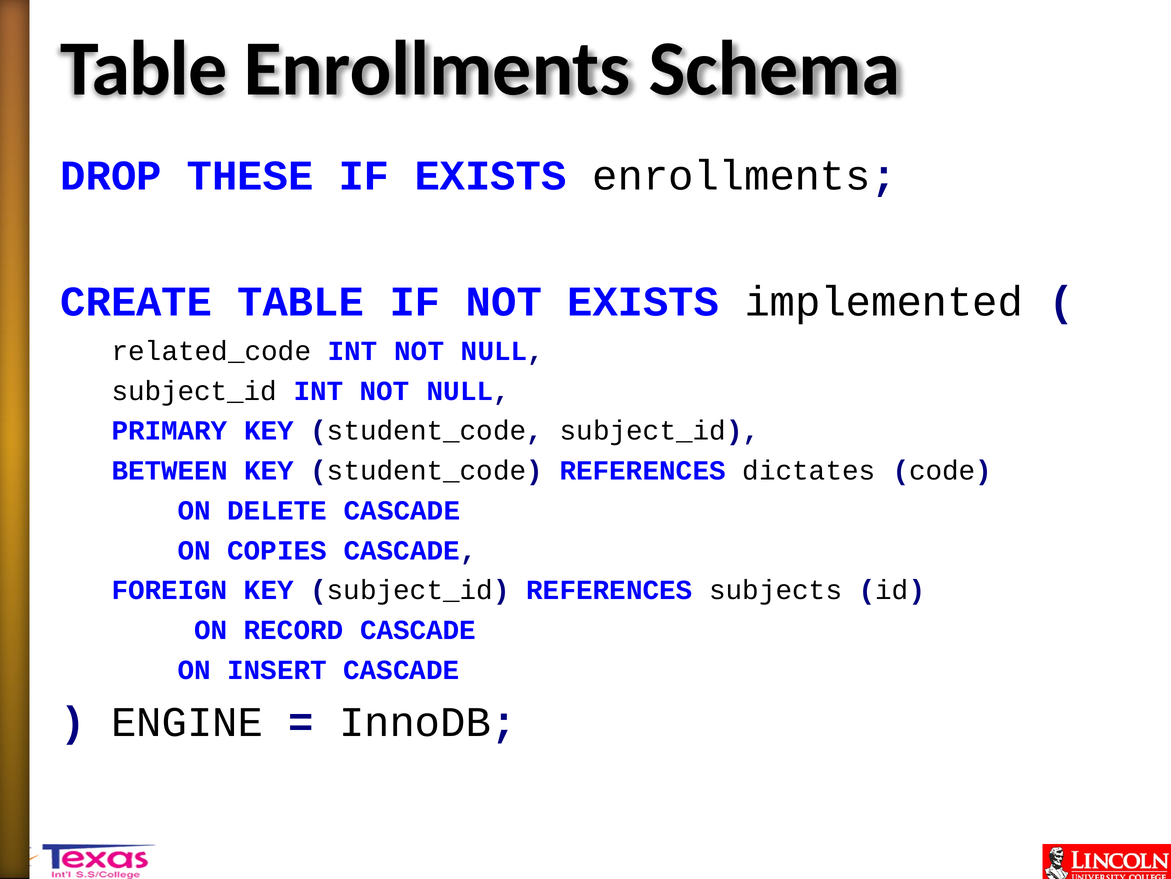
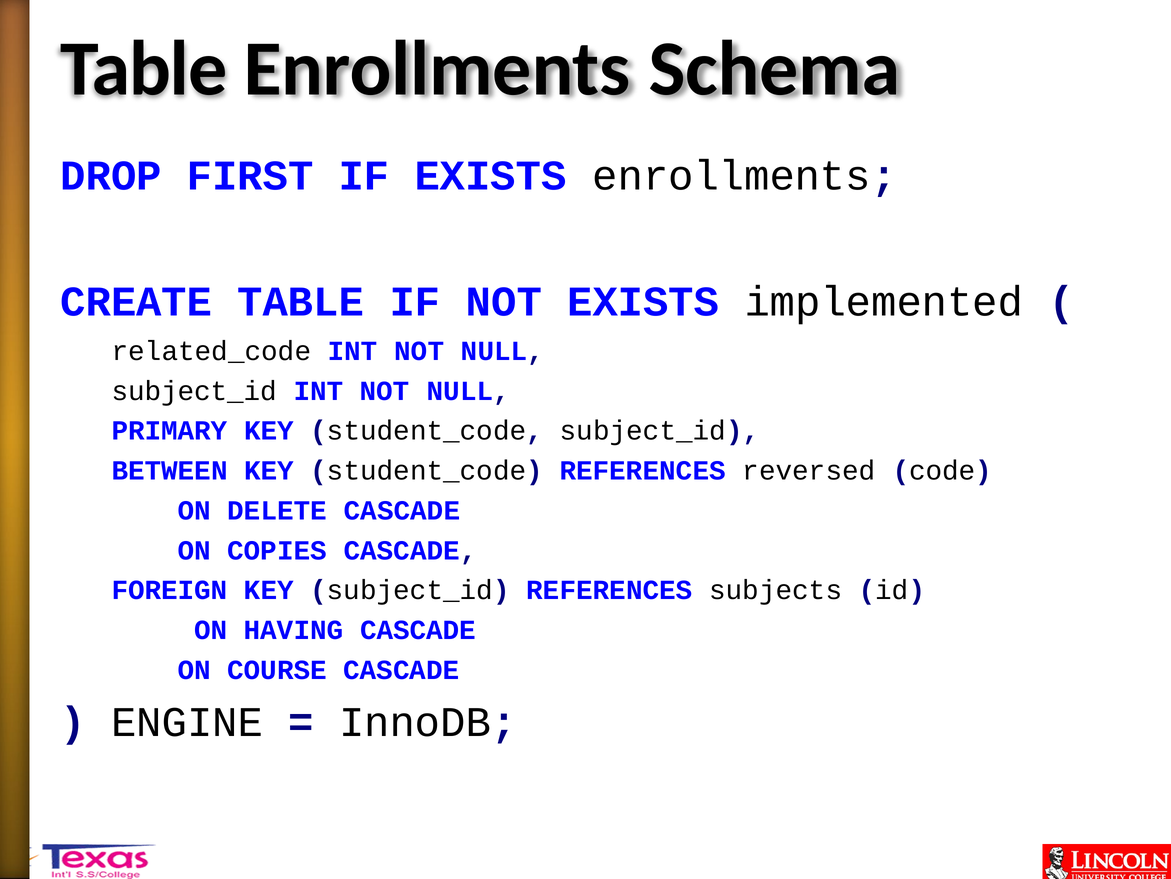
THESE: THESE -> FIRST (250, 176)
dictates: dictates -> reversed (809, 470)
RECORD: RECORD -> HAVING (294, 630)
INSERT: INSERT -> COURSE (277, 669)
